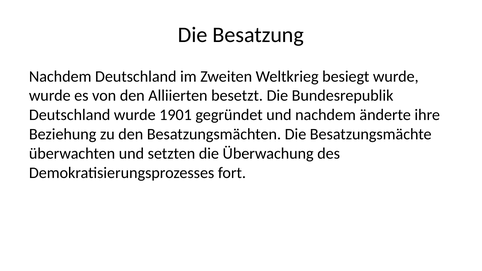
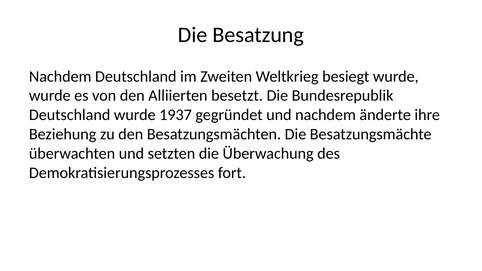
1901: 1901 -> 1937 (176, 115)
